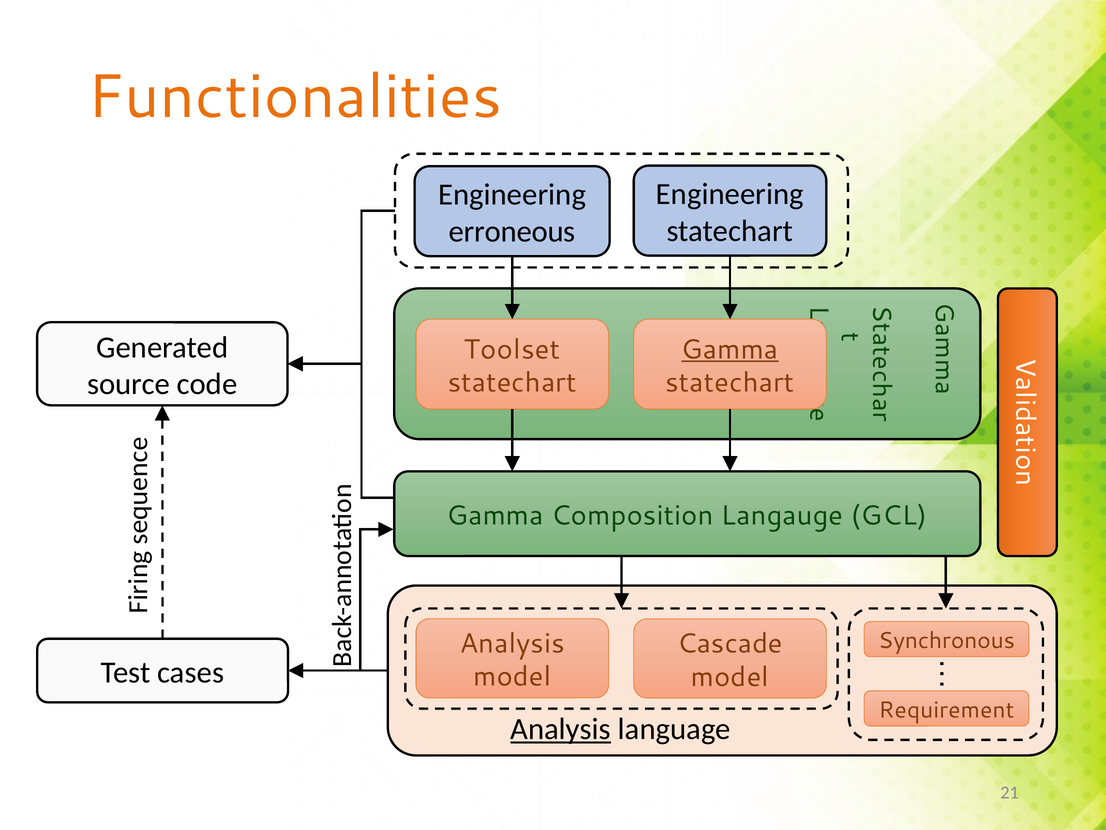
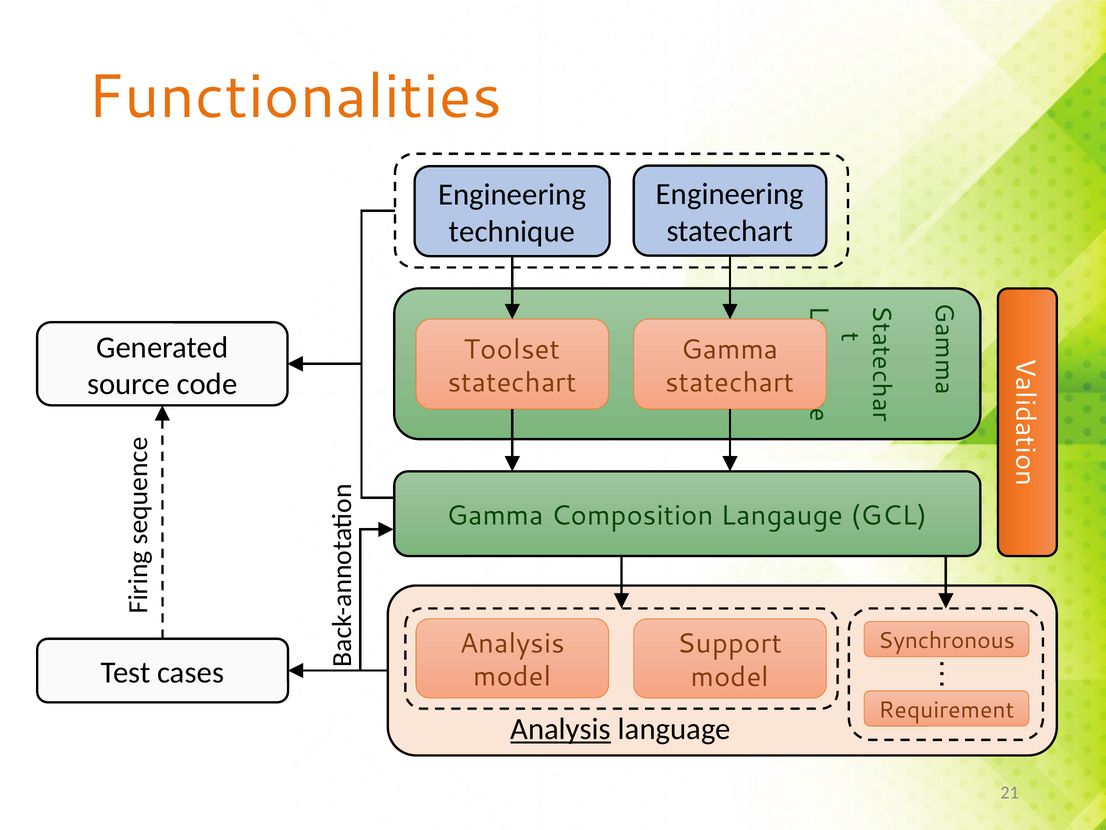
erroneous: erroneous -> technique (512, 232)
Gamma underline: present -> none (730, 349)
Cascade: Cascade -> Support (730, 643)
